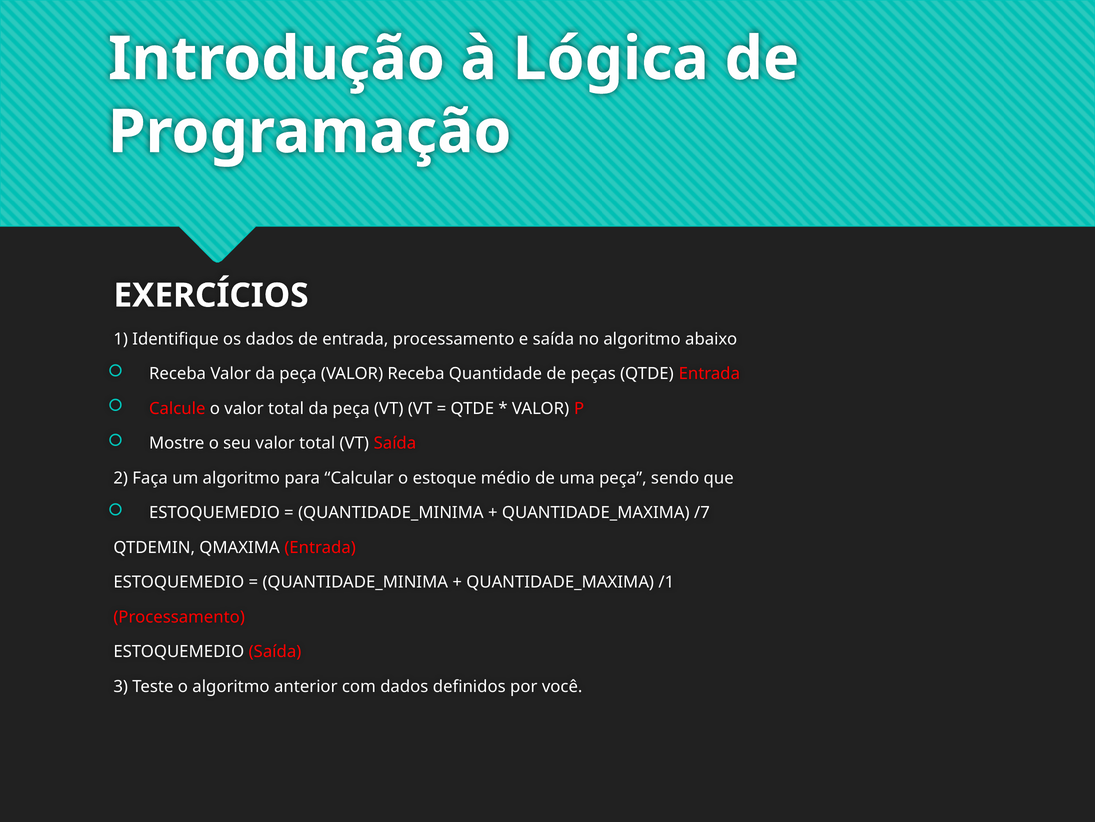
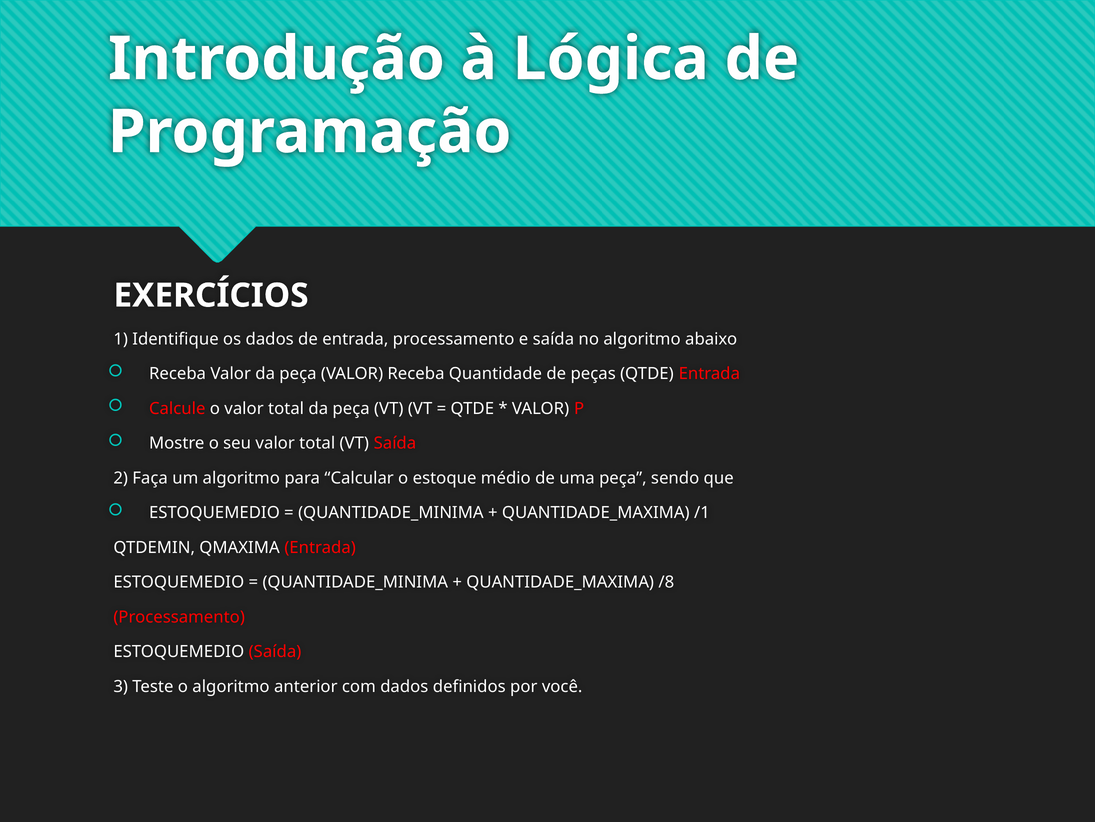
/7: /7 -> /1 (702, 512)
/1: /1 -> /8 (666, 582)
